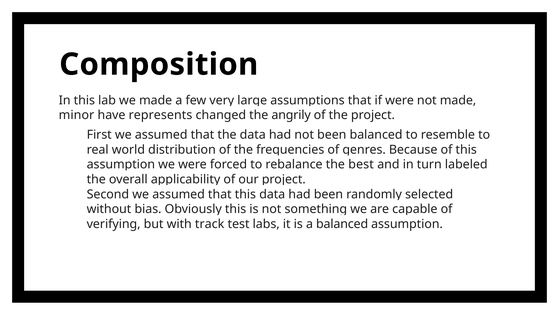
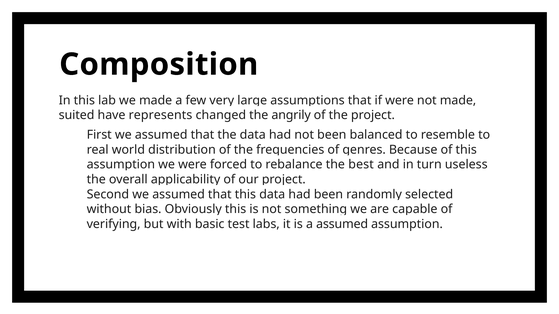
minor: minor -> suited (77, 115)
labeled: labeled -> useless (466, 165)
track: track -> basic (210, 224)
a balanced: balanced -> assumed (342, 224)
